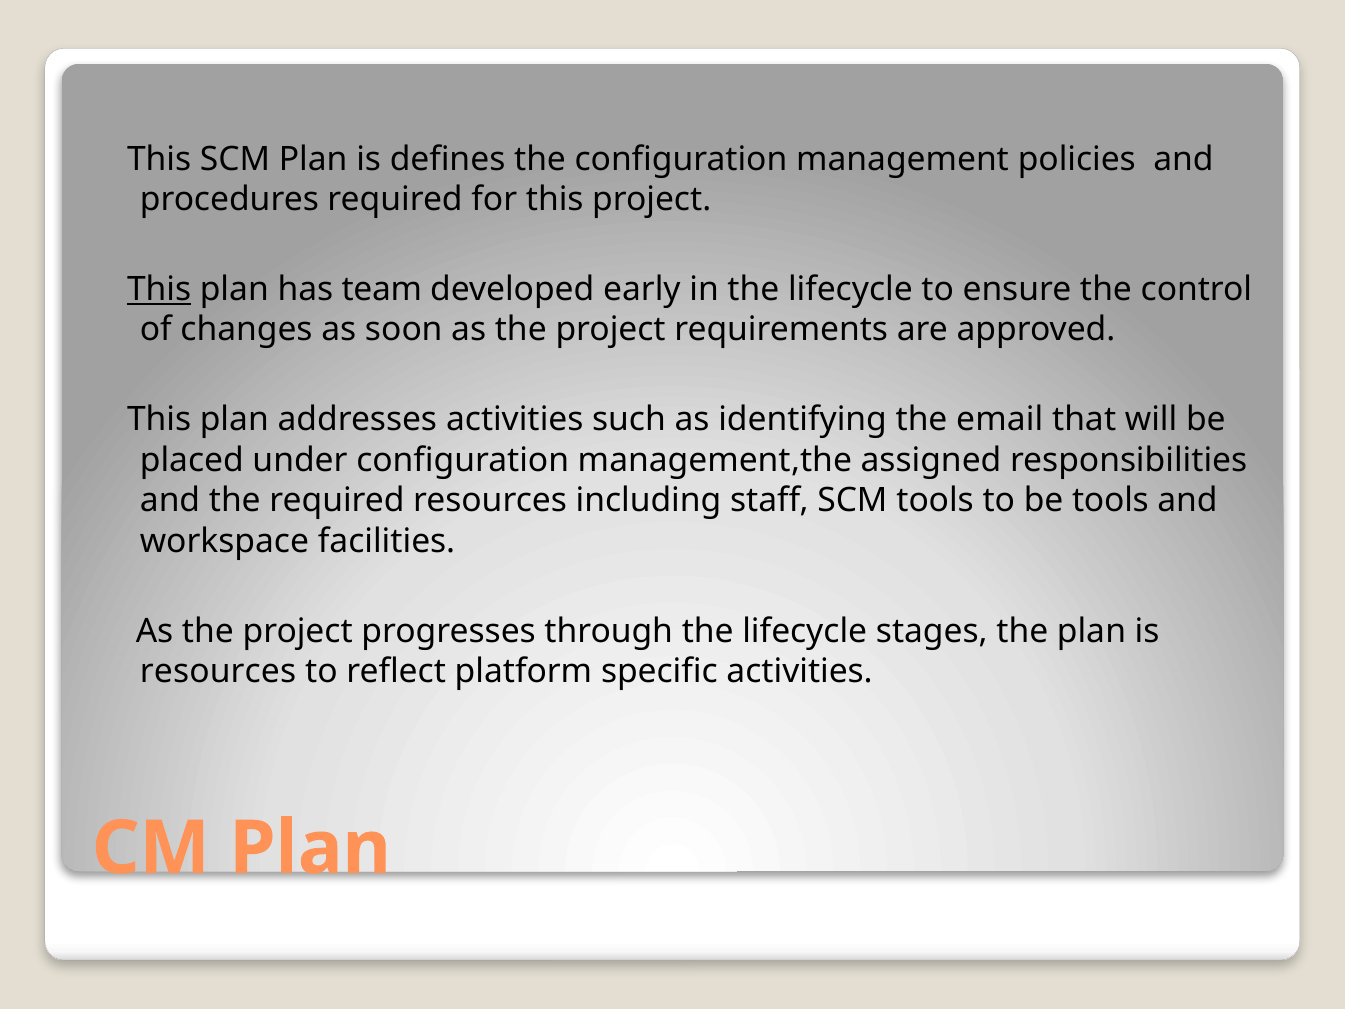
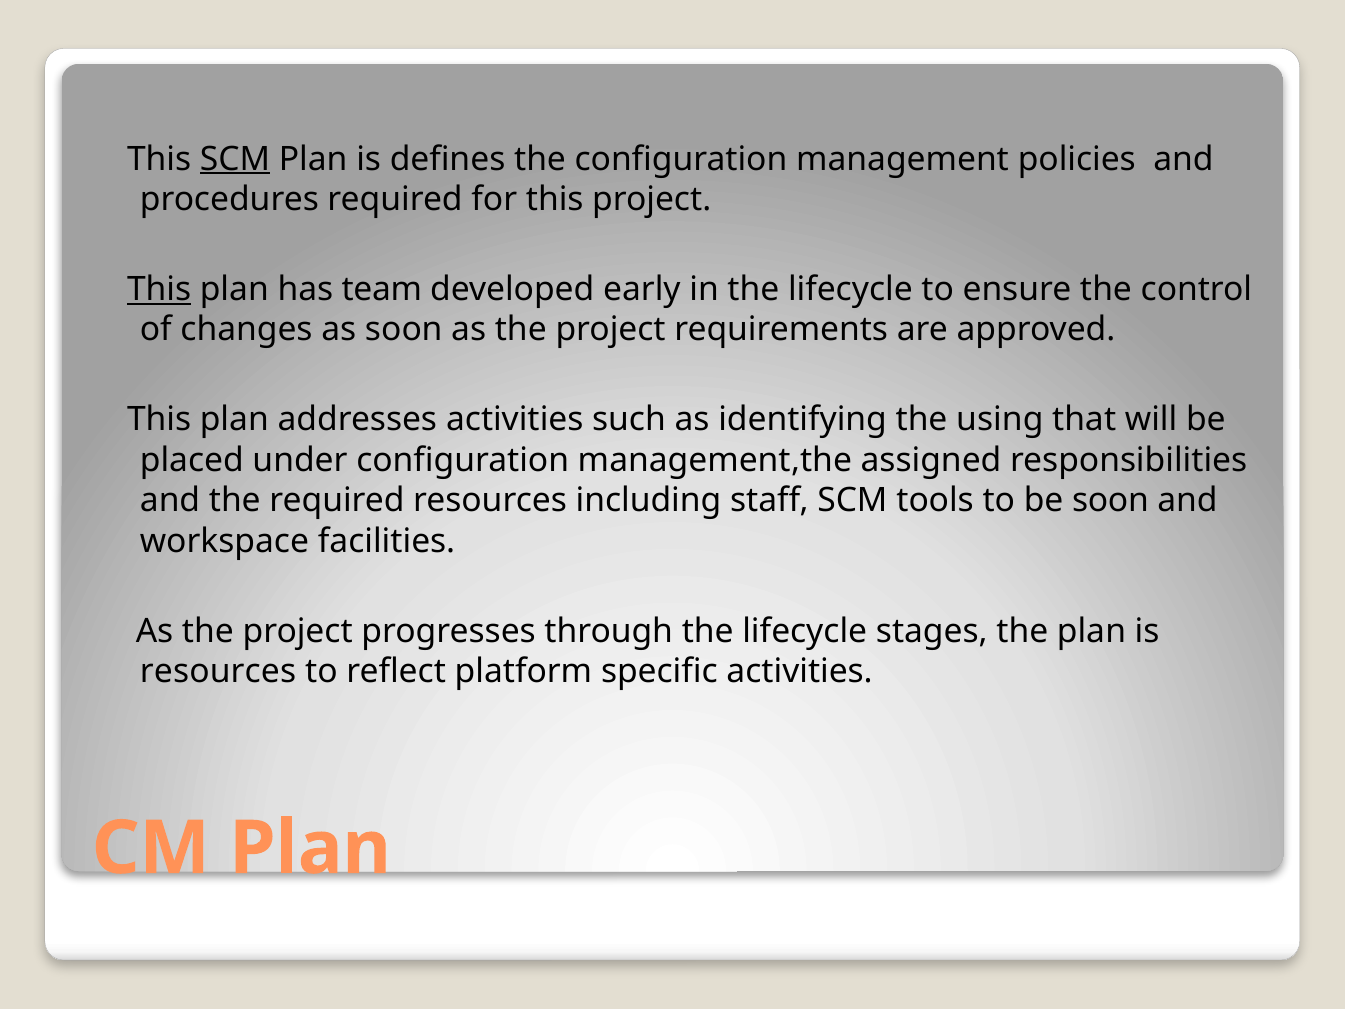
SCM underline: none -> present (235, 159)
email: email -> using (1000, 420)
be tools: tools -> soon (1110, 500)
